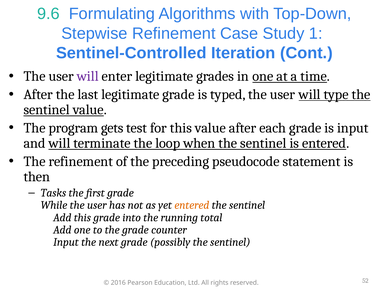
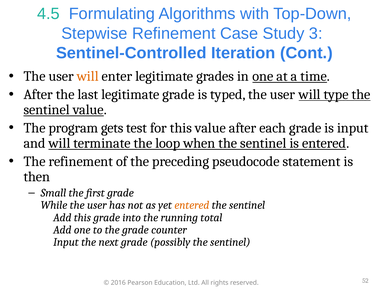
9.6: 9.6 -> 4.5 (48, 14)
1: 1 -> 3 (316, 33)
will colour: purple -> orange (88, 76)
Tasks: Tasks -> Small (53, 193)
